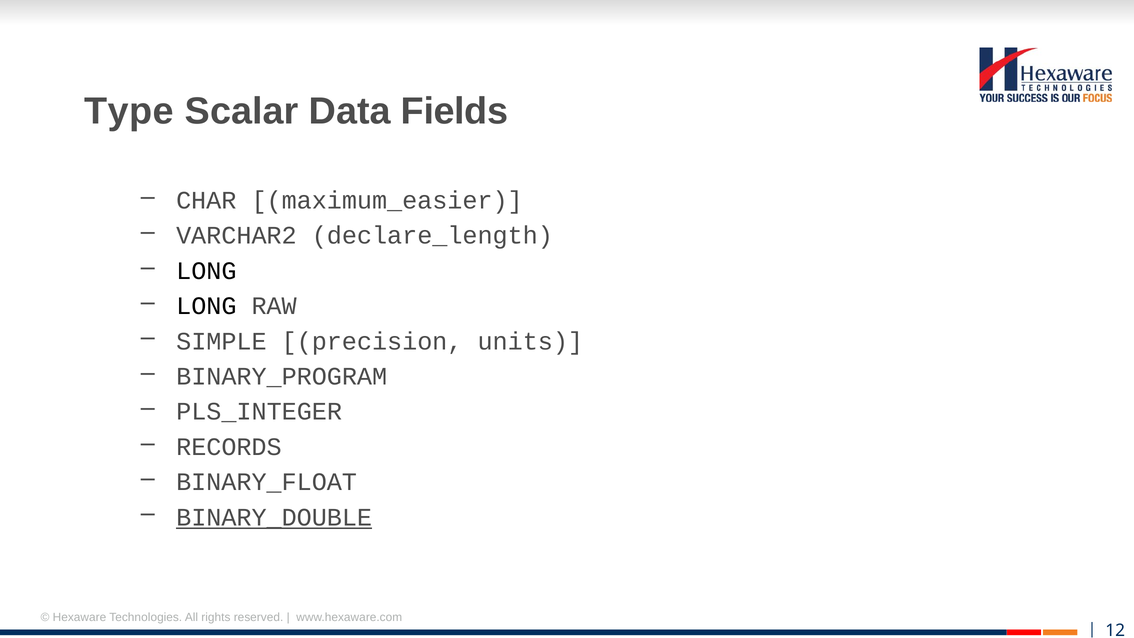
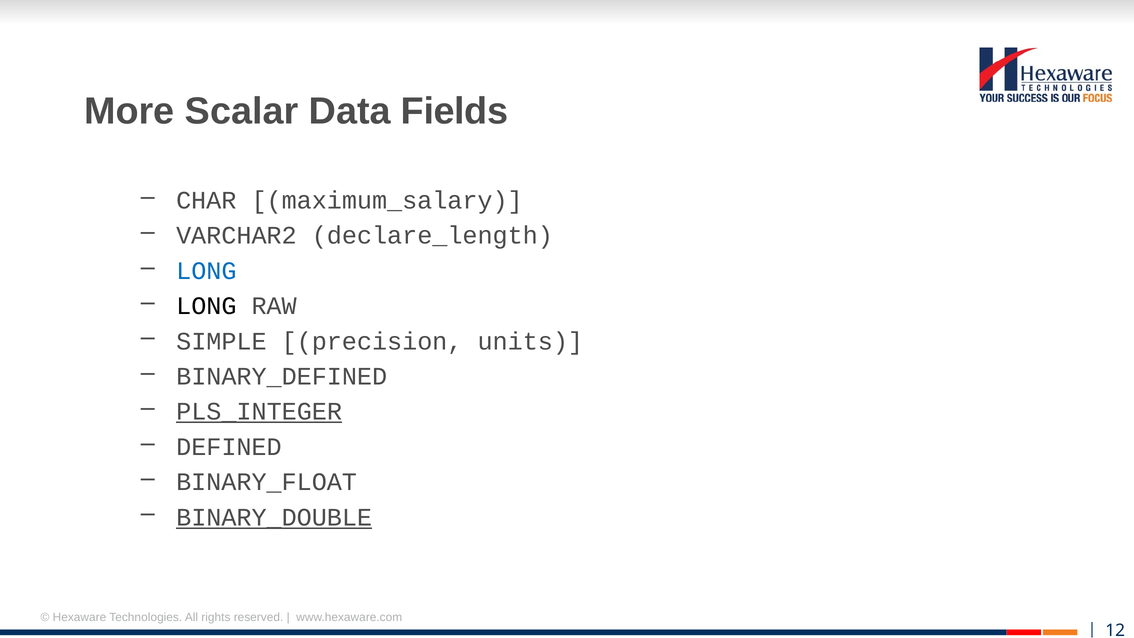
Type: Type -> More (129, 111)
maximum_easier: maximum_easier -> maximum_salary (387, 201)
LONG colour: black -> blue (206, 271)
BINARY_PROGRAM: BINARY_PROGRAM -> BINARY_DEFINED (282, 377)
PLS_INTEGER underline: none -> present (259, 412)
RECORDS: RECORDS -> DEFINED (229, 447)
